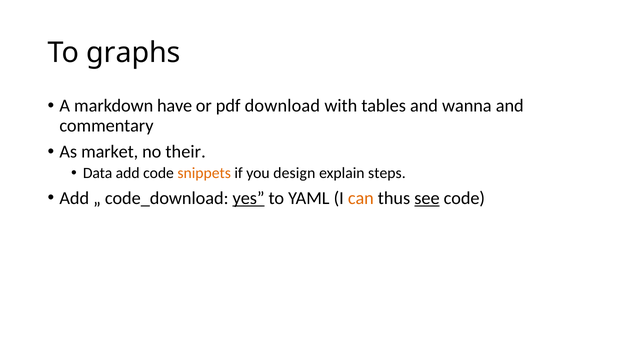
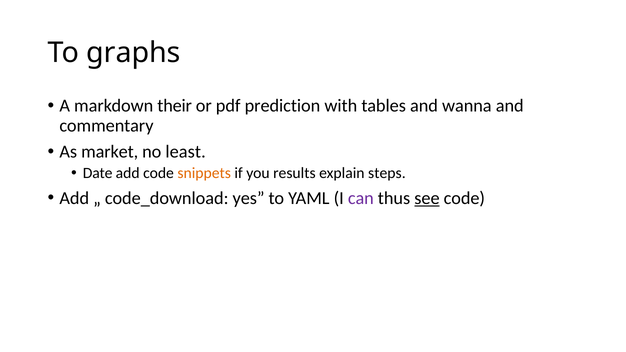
have: have -> their (175, 106)
download: download -> prediction (282, 106)
their: their -> least (186, 152)
Data: Data -> Date (98, 173)
design: design -> results (294, 173)
yes underline: present -> none (249, 198)
can colour: orange -> purple (361, 198)
